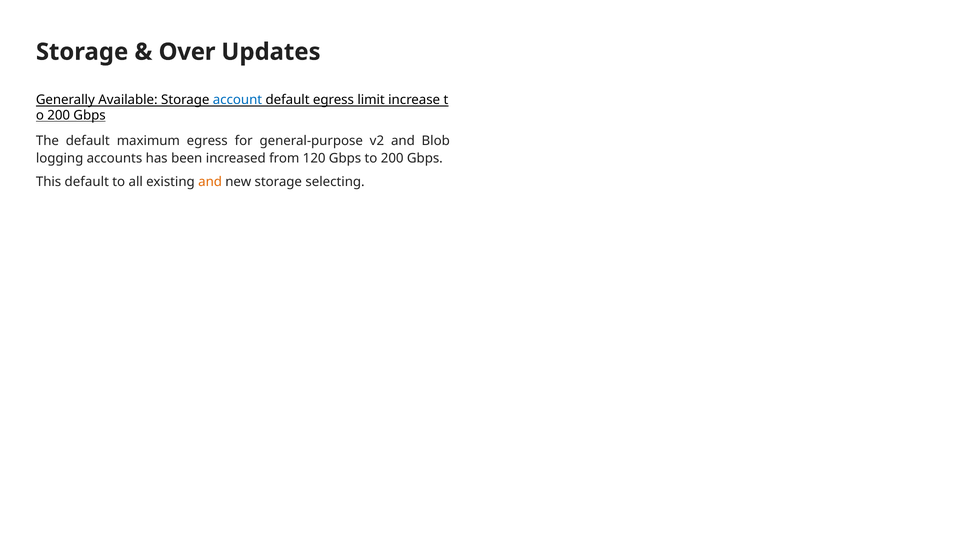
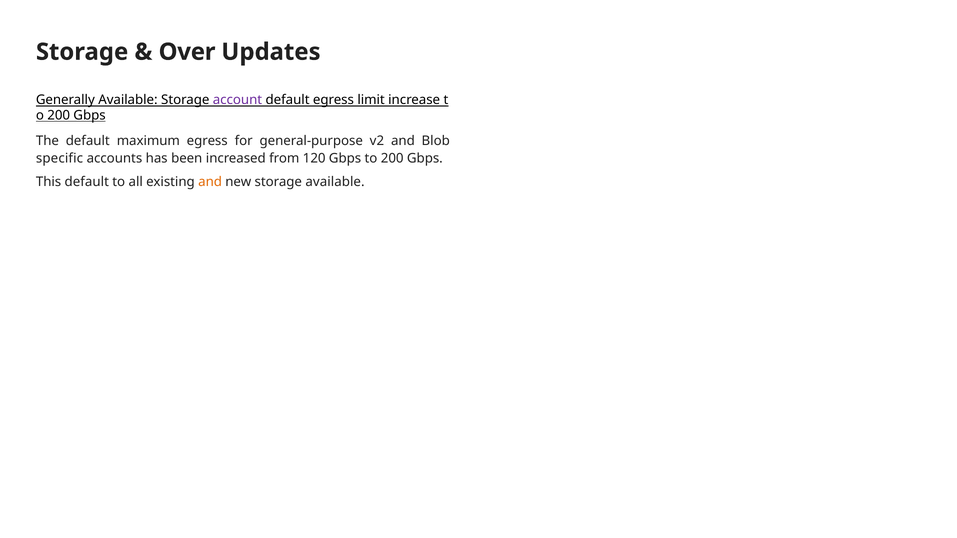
account colour: blue -> purple (237, 100)
logging: logging -> specific (60, 158)
storage selecting: selecting -> available (335, 182)
